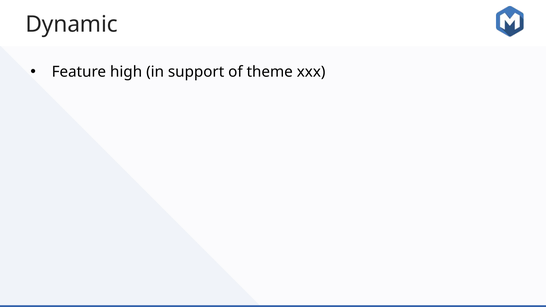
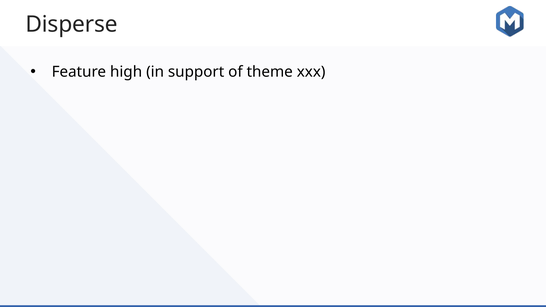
Dynamic: Dynamic -> Disperse (72, 24)
